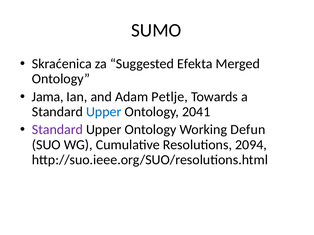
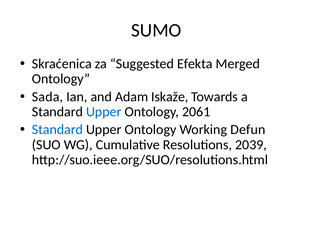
Jama: Jama -> Sada (47, 97)
Petlje: Petlje -> Iskaže (170, 97)
2041: 2041 -> 2061 (196, 112)
Standard colour: purple -> blue (57, 130)
2094: 2094 -> 2039 (251, 145)
